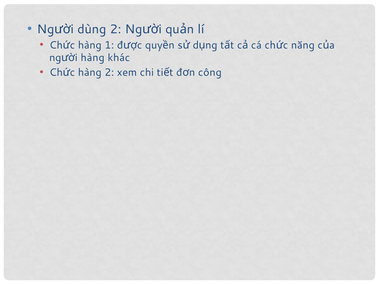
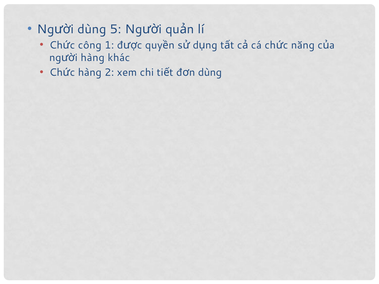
dùng 2: 2 -> 5 (116, 29)
hàng: hàng -> công (90, 45)
công: công -> dùng (210, 73)
